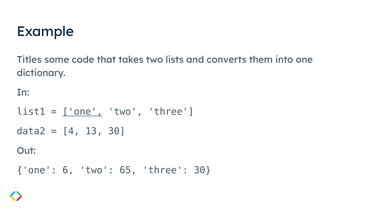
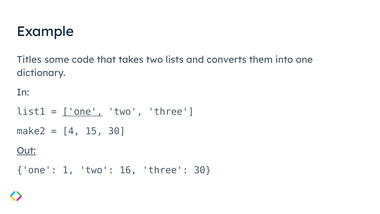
data2: data2 -> make2 (31, 131)
13: 13 -> 15 (94, 131)
Out underline: none -> present (26, 151)
6: 6 -> 1 (68, 170)
65: 65 -> 16 (128, 170)
